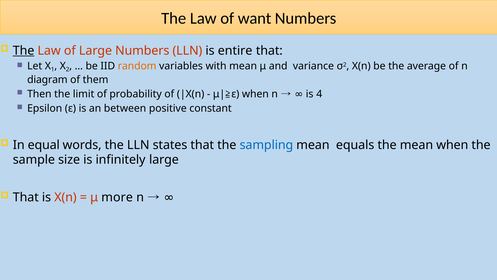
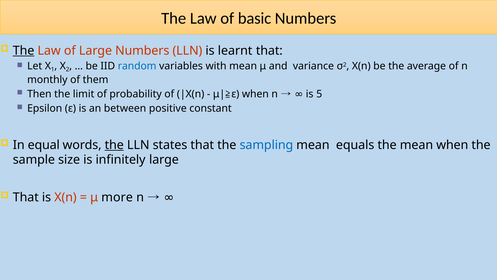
want: want -> basic (255, 18)
entire: entire -> learnt (235, 51)
random colour: orange -> blue (137, 66)
diagram: diagram -> monthly (47, 80)
4: 4 -> 5 (319, 94)
the underline: none -> present (114, 145)
